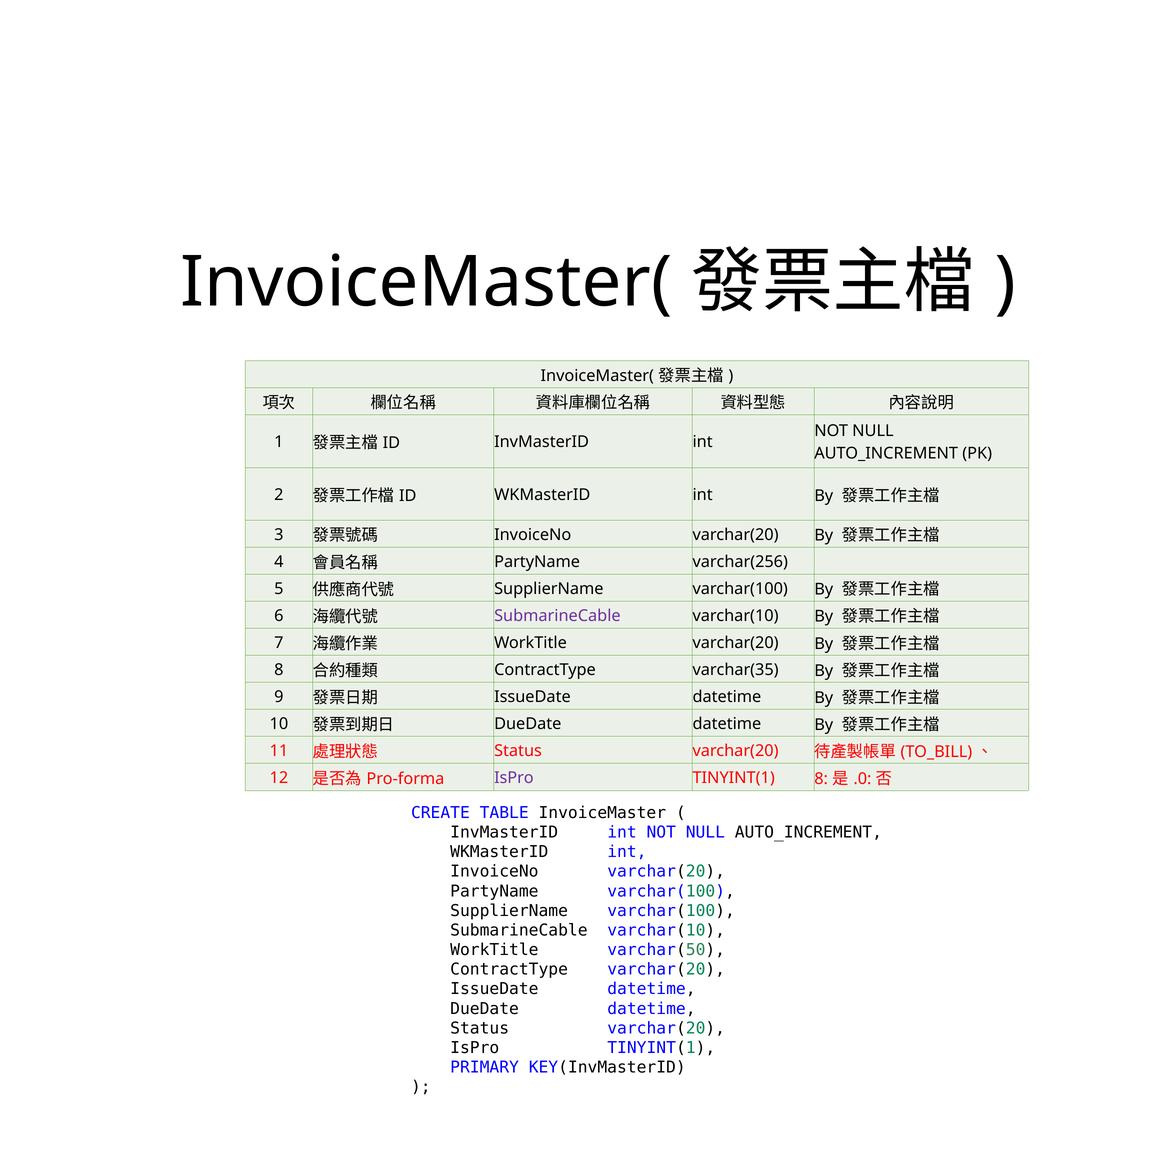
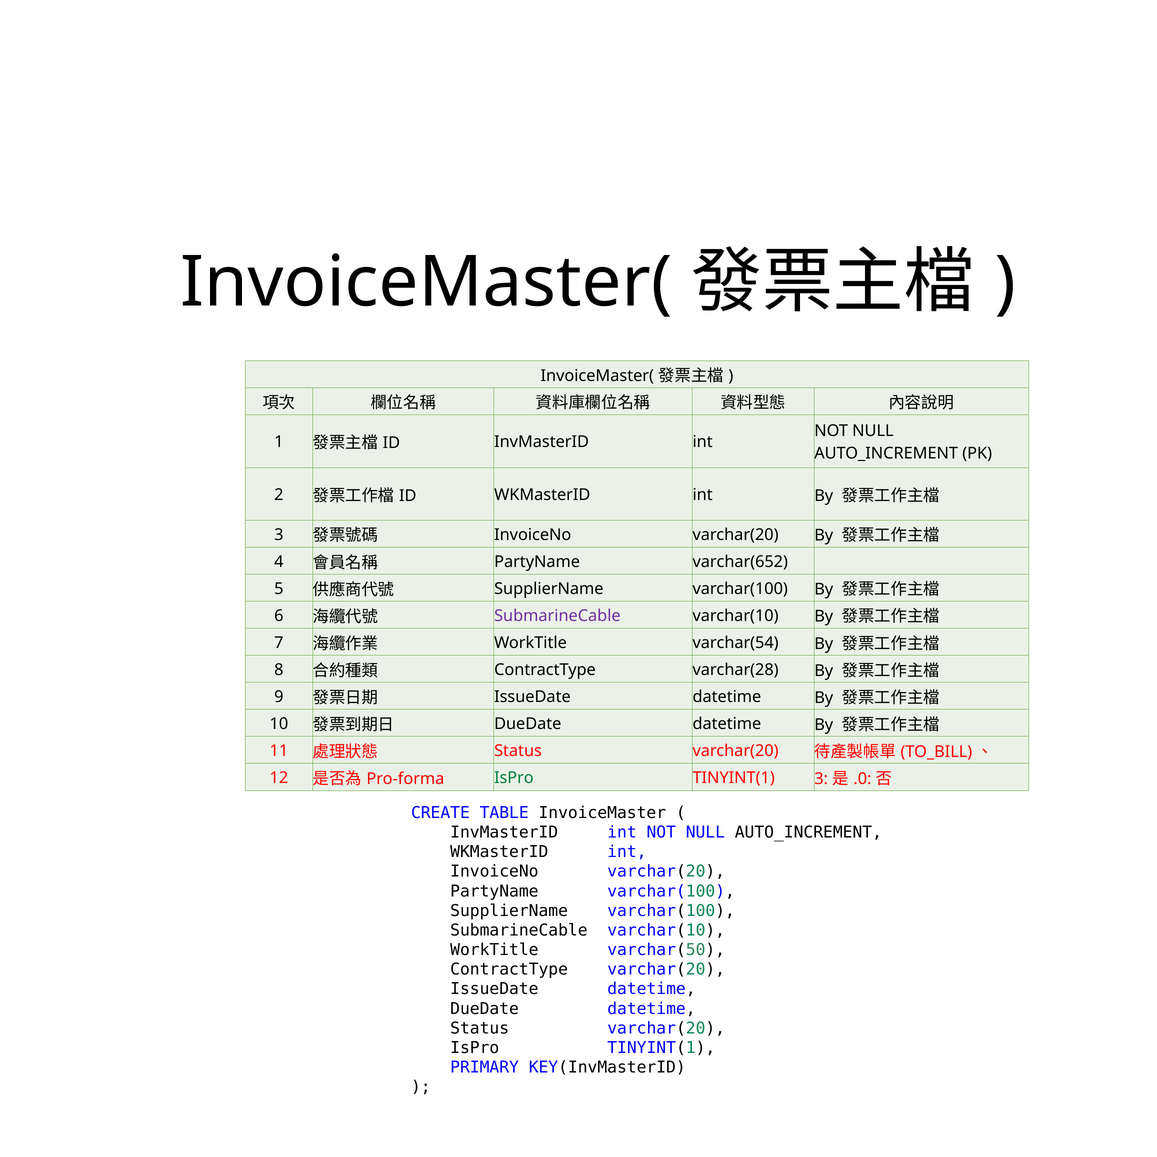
varchar(256: varchar(256 -> varchar(652 (740, 562)
WorkTitle varchar(20: varchar(20 -> varchar(54 (736, 643)
varchar(35: varchar(35 -> varchar(28 (736, 670)
IsPro colour: purple -> green (514, 778)
TINYINT(1 8: 8 -> 3 (821, 779)
